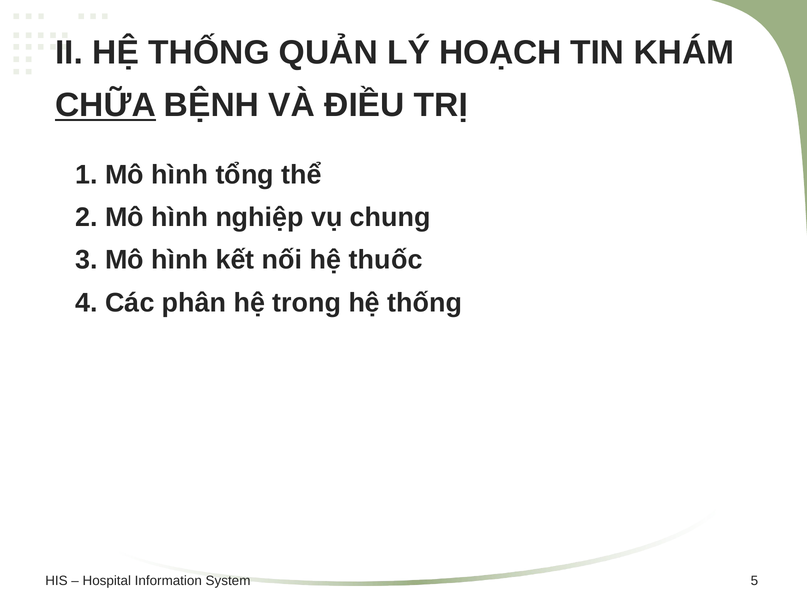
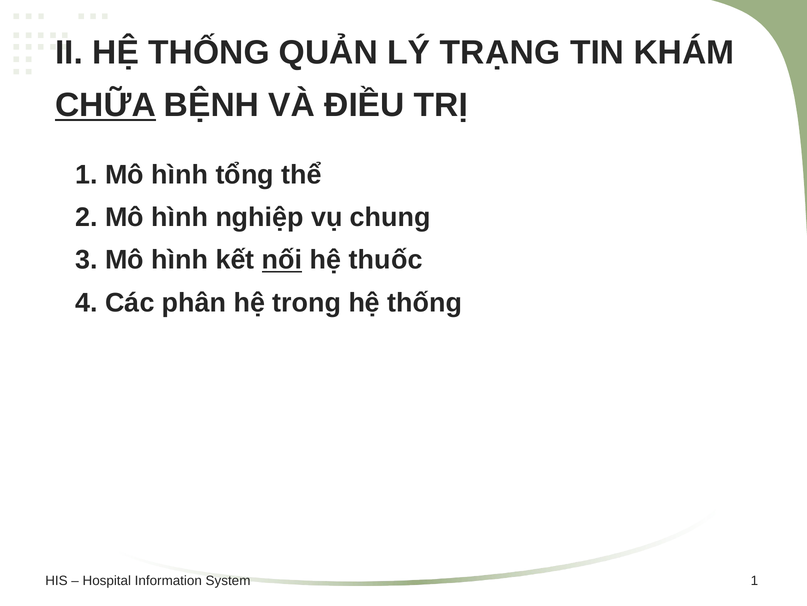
HOẠCH: HOẠCH -> TRẠNG (500, 53)
nối underline: none -> present (282, 260)
System 5: 5 -> 1 (754, 580)
